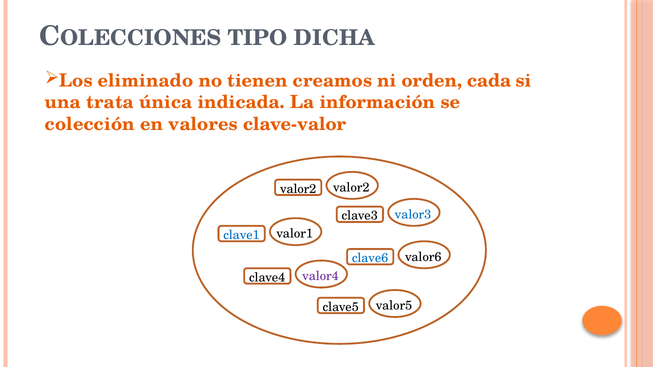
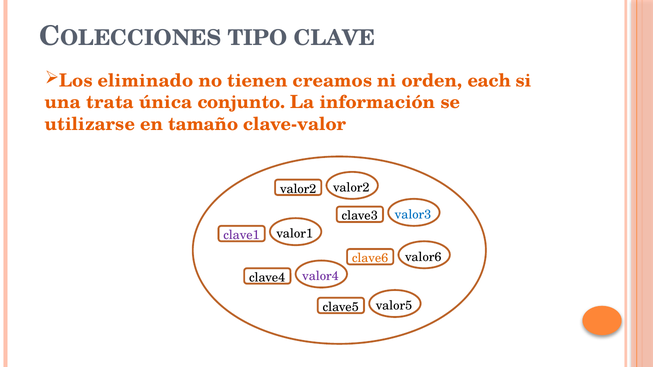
DICHA: DICHA -> CLAVE (335, 38)
cada: cada -> each (489, 81)
indicada: indicada -> conjunto (241, 103)
colección: colección -> utilizarse (90, 124)
valores: valores -> tamaño (203, 124)
clave1 colour: blue -> purple (241, 235)
clave6 colour: blue -> orange (370, 258)
